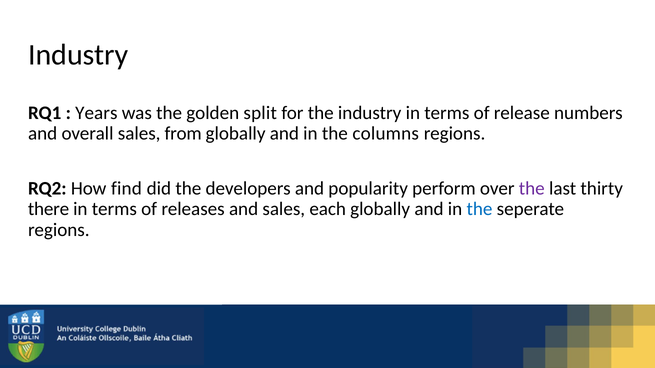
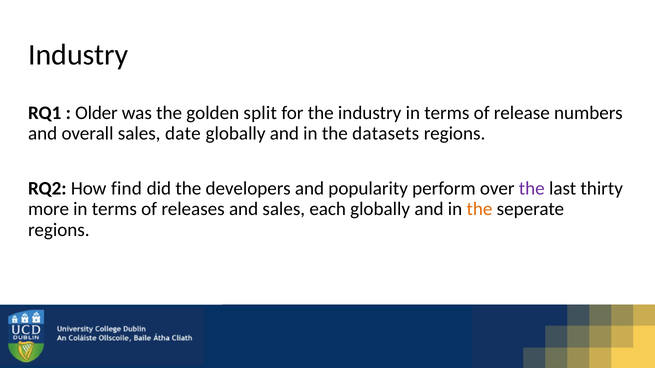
Years: Years -> Older (96, 113)
from: from -> date (183, 134)
columns: columns -> datasets (386, 134)
there: there -> more (49, 209)
the colour: blue -> orange (479, 209)
